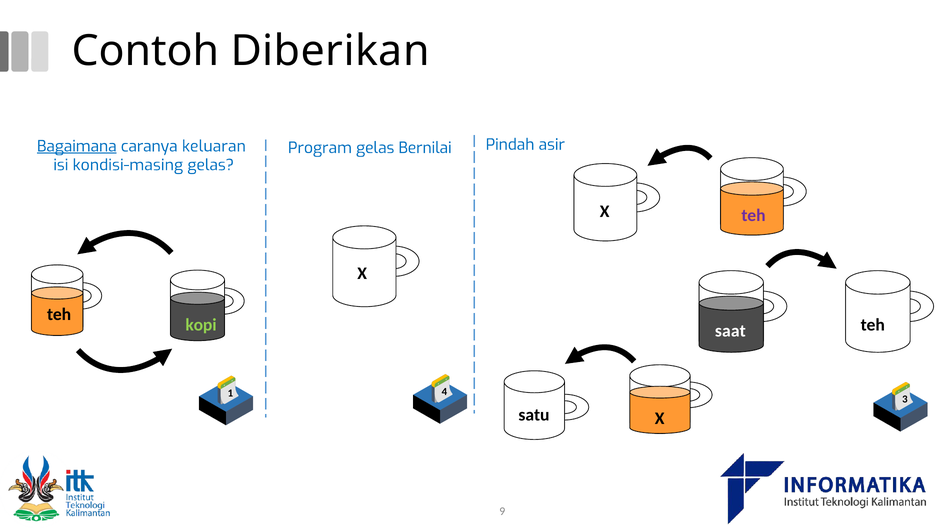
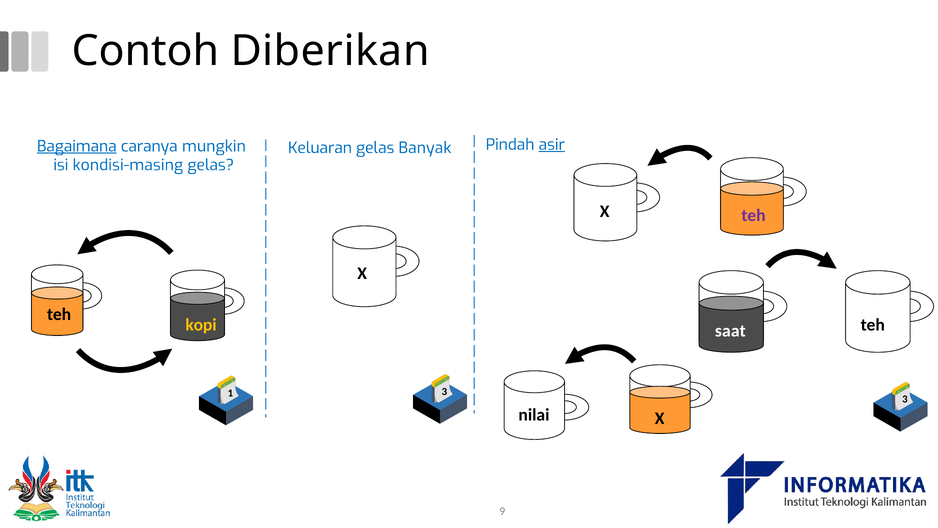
keluaran: keluaran -> mungkin (214, 146)
Program: Program -> Keluaran (320, 148)
Bernilai: Bernilai -> Banyak (425, 148)
asir underline: none -> present (552, 144)
kopi colour: light green -> yellow (201, 325)
1 4: 4 -> 3 (444, 391)
satu: satu -> nilai (534, 415)
